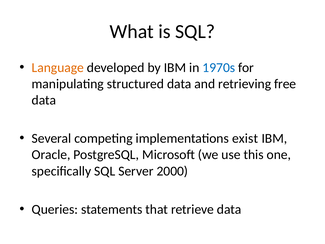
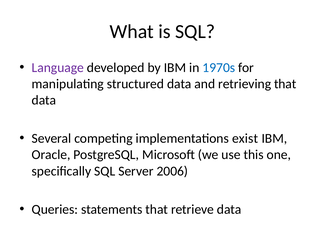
Language colour: orange -> purple (58, 68)
retrieving free: free -> that (285, 84)
2000: 2000 -> 2006 (172, 171)
